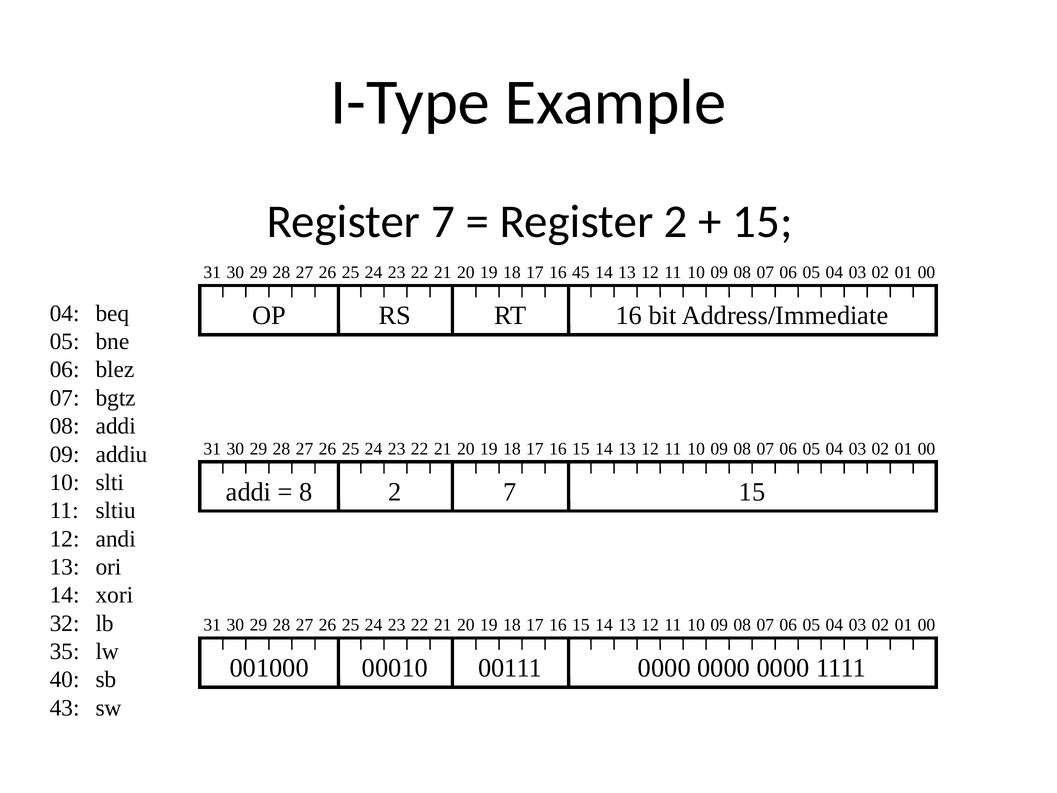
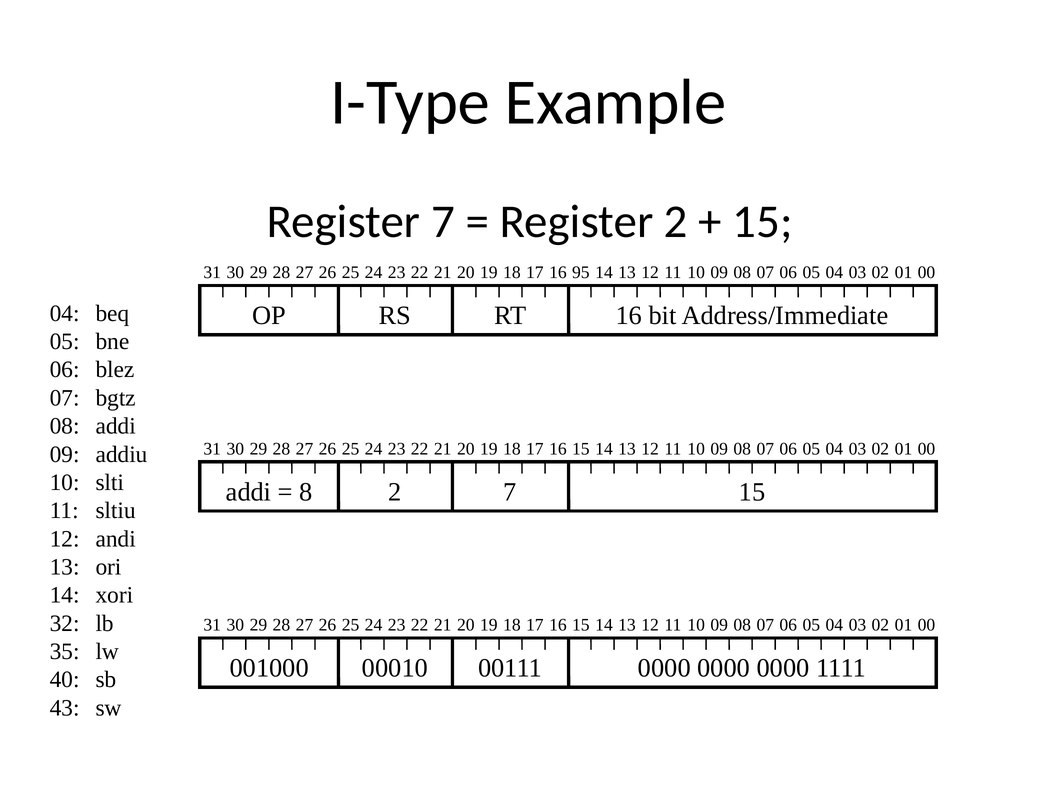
45: 45 -> 95 (581, 272)
